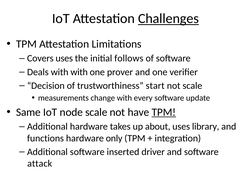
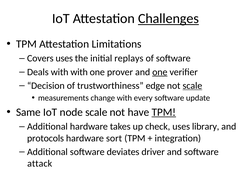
follows: follows -> replays (129, 58)
one underline: none -> present (160, 72)
start: start -> edge (155, 86)
scale underline: none -> present (192, 86)
about: about -> check (158, 127)
functions: functions -> protocols (45, 138)
only: only -> sort (114, 138)
inserted: inserted -> deviates (123, 152)
